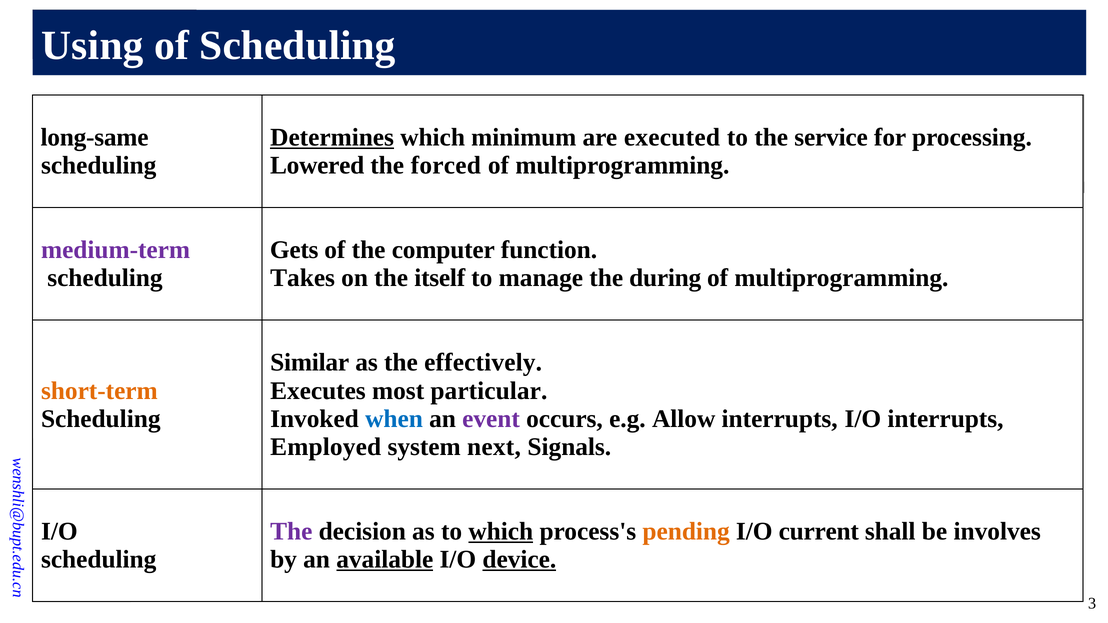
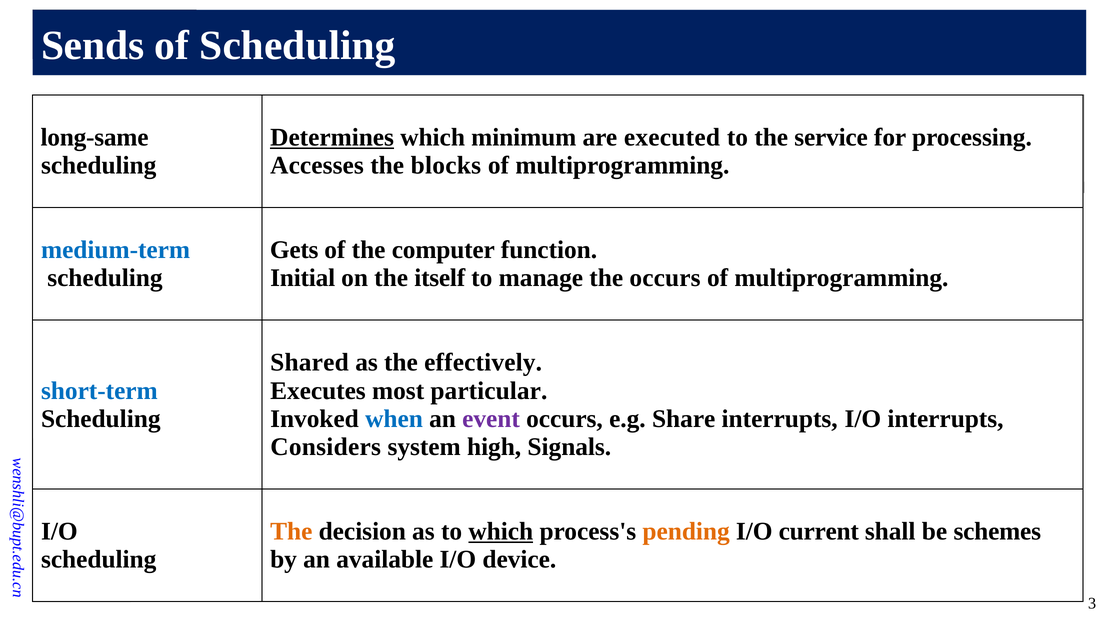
Using: Using -> Sends (93, 45)
Lowered: Lowered -> Accesses (317, 165)
forced: forced -> blocks (446, 165)
medium-term colour: purple -> blue (116, 250)
Takes: Takes -> Initial (303, 278)
the during: during -> occurs (665, 278)
Similar: Similar -> Shared (309, 363)
short-term colour: orange -> blue (99, 391)
Allow: Allow -> Share (684, 419)
Employed: Employed -> Considers (326, 447)
next: next -> high (494, 447)
The colour: purple -> orange (291, 532)
involves: involves -> schemes (997, 532)
available underline: present -> none (385, 560)
device underline: present -> none (519, 560)
